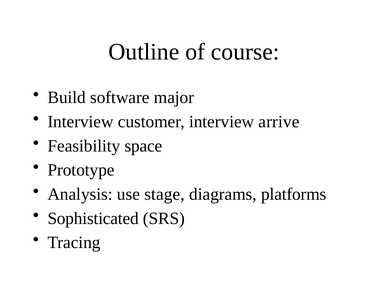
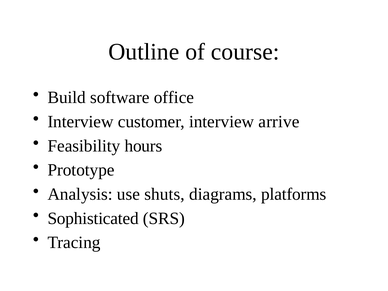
major: major -> office (174, 98)
space: space -> hours (143, 146)
stage: stage -> shuts (165, 194)
